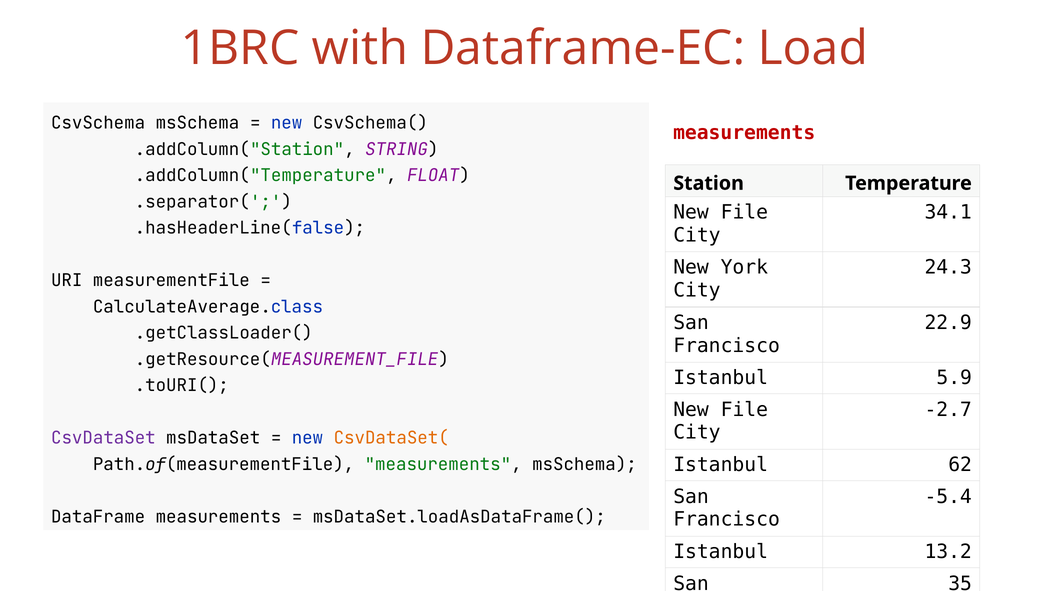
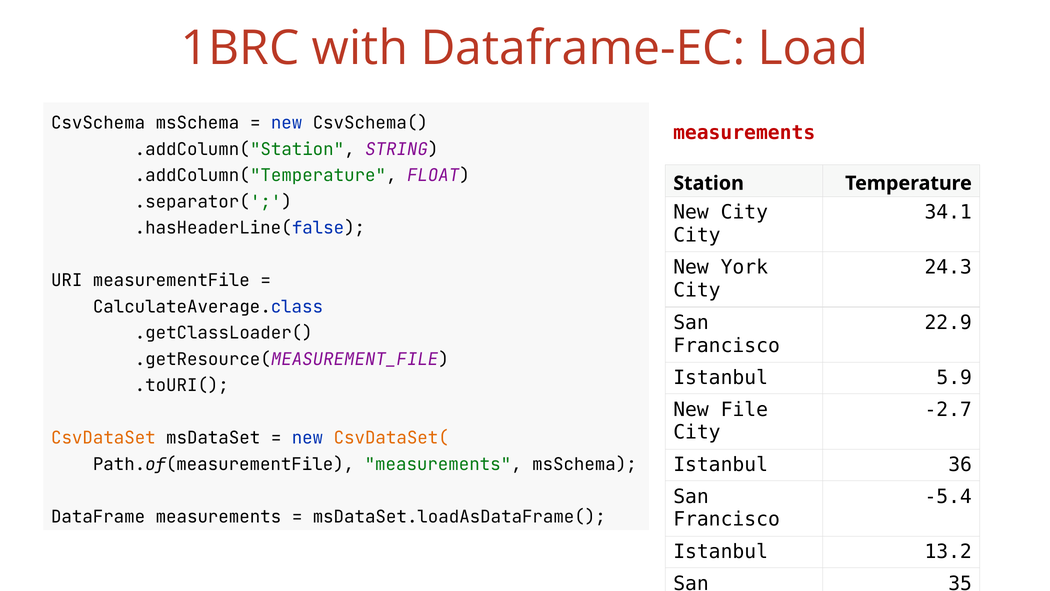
File: File -> City (744, 212)
CsvDataSet colour: purple -> orange (103, 438)
62: 62 -> 36 (960, 465)
